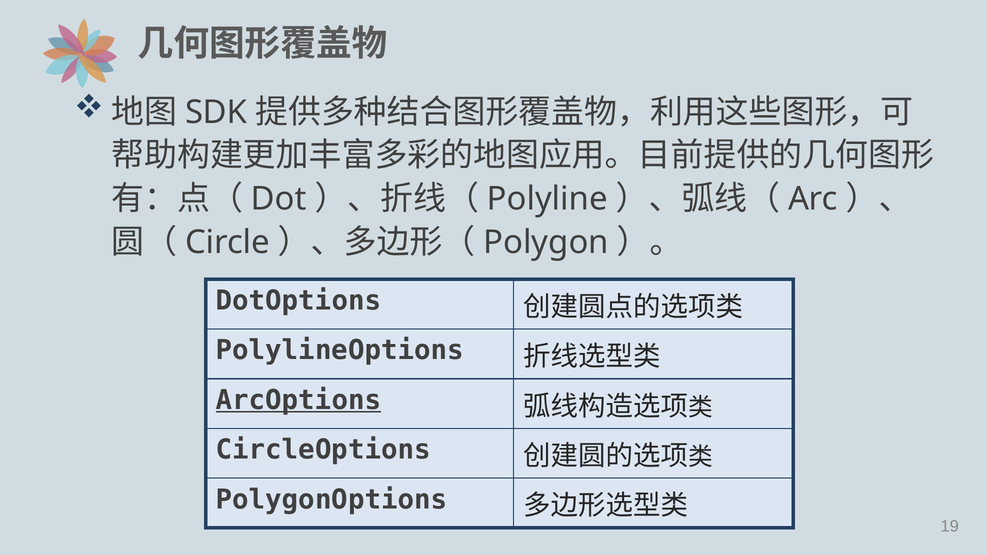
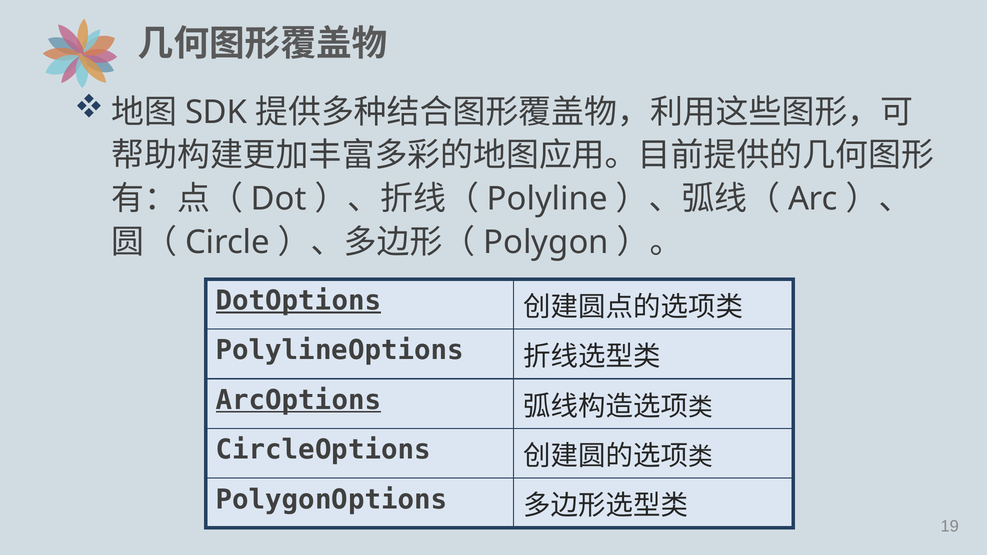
DotOptions underline: none -> present (298, 301)
